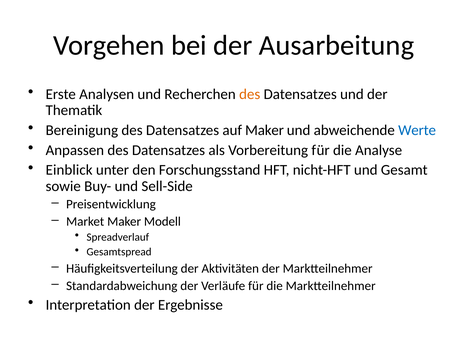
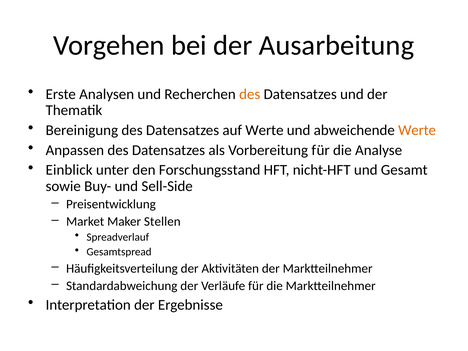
auf Maker: Maker -> Werte (264, 130)
Werte colour: blue -> orange (417, 130)
Modell: Modell -> Stellen (162, 222)
